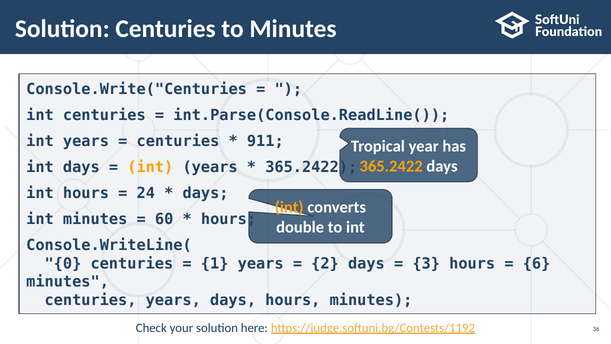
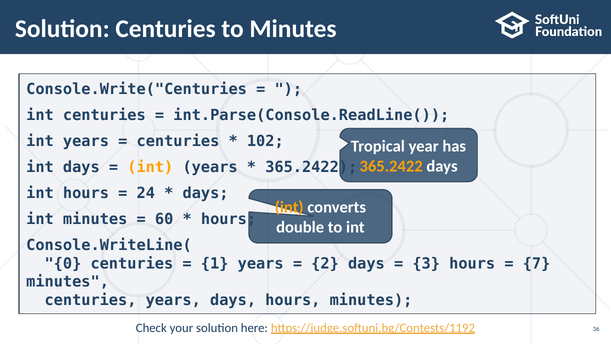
911: 911 -> 102 (265, 141)
6: 6 -> 7 (537, 263)
